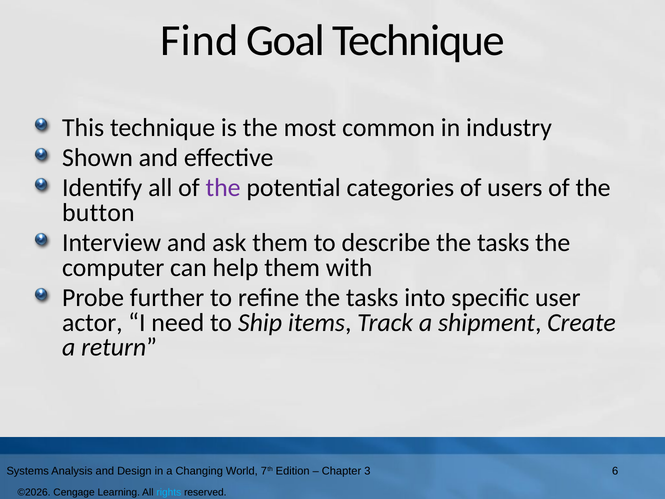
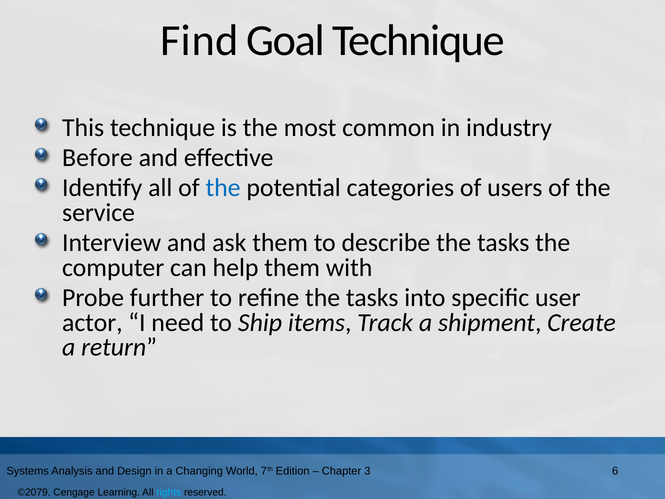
Shown: Shown -> Before (97, 158)
the colour: purple -> blue (223, 188)
button: button -> service (99, 213)
©2026: ©2026 -> ©2079 (34, 492)
